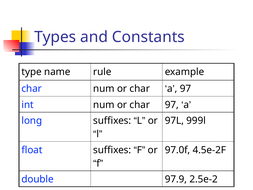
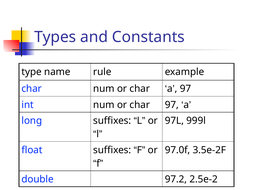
4.5e-2F: 4.5e-2F -> 3.5e-2F (209, 150)
97.9: 97.9 -> 97.2 (176, 179)
